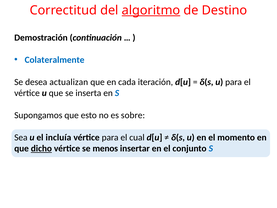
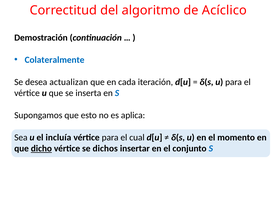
algoritmo underline: present -> none (151, 10)
Destino: Destino -> Acíclico (224, 10)
sobre: sobre -> aplica (133, 115)
menos: menos -> dichos (105, 148)
